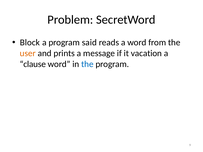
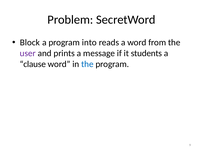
said: said -> into (89, 43)
user colour: orange -> purple (28, 53)
vacation: vacation -> students (146, 53)
